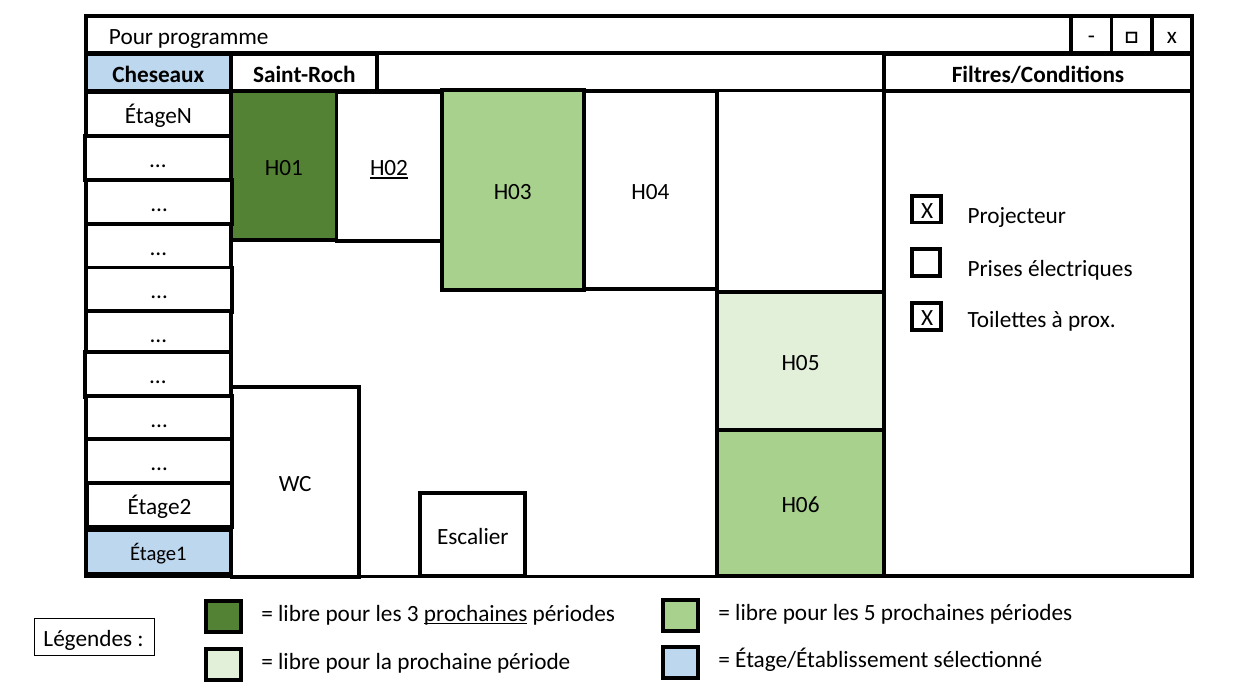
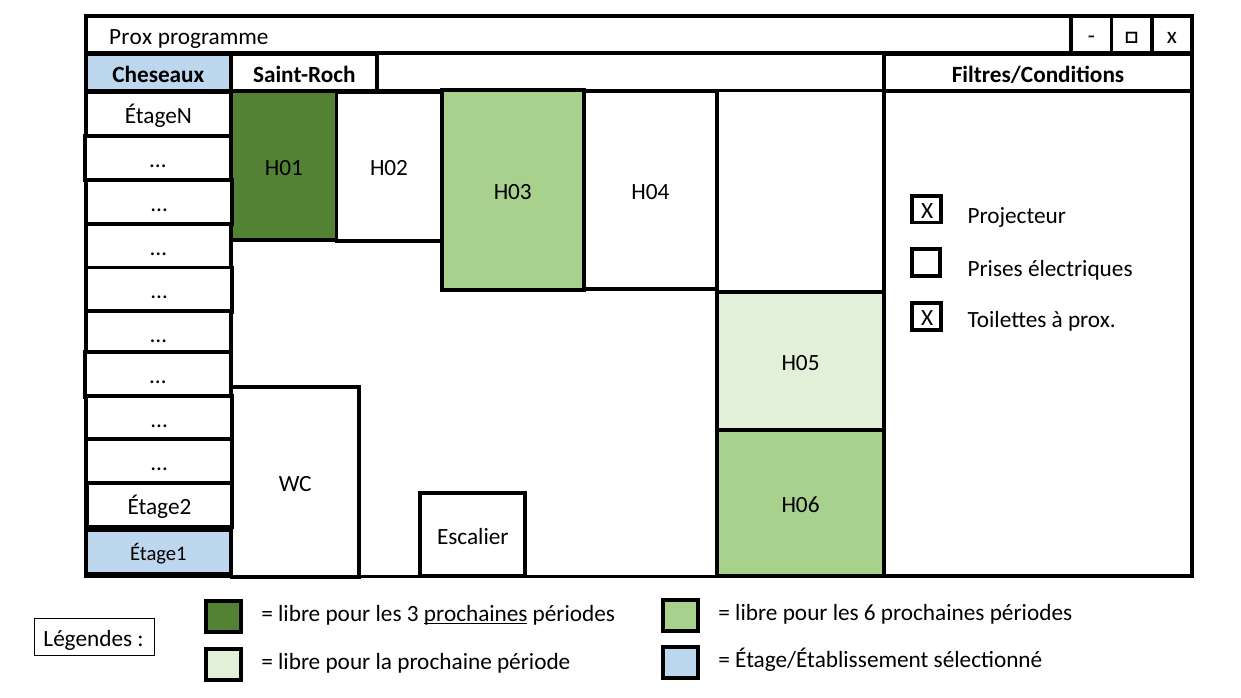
Pour: Pour -> Prox (131, 37)
H02 underline: present -> none (389, 168)
5: 5 -> 6 (870, 613)
